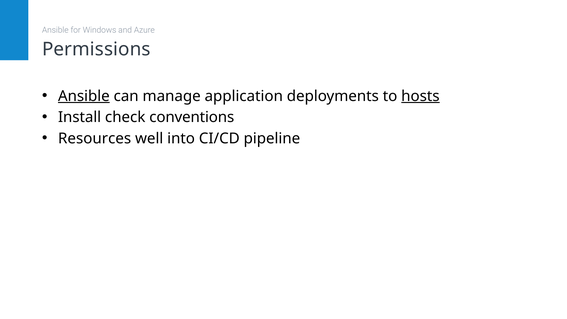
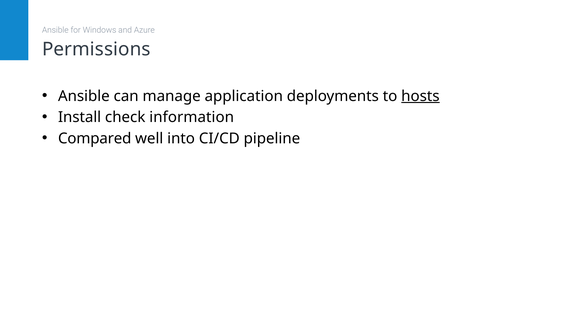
Ansible underline: present -> none (84, 96)
conventions: conventions -> information (192, 117)
Resources: Resources -> Compared (95, 138)
